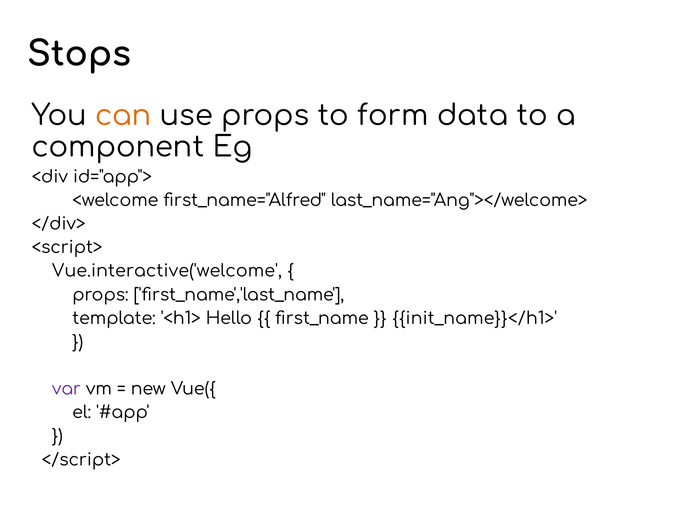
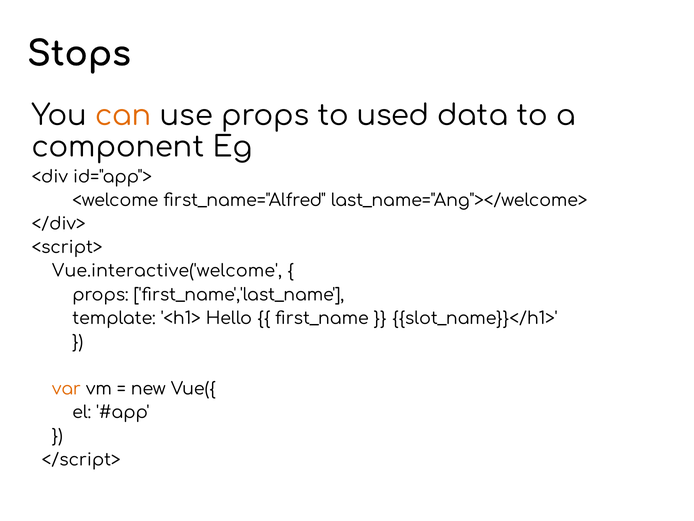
form: form -> used (393, 116)
init_name}}</h1>: init_name}}</h1> -> slot_name}}</h1> (475, 318)
var colour: purple -> orange (66, 389)
